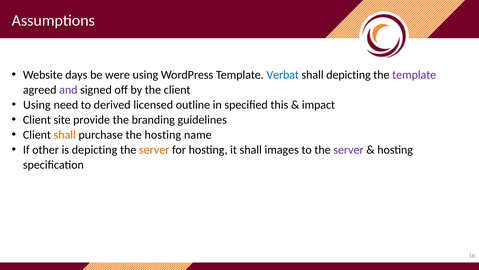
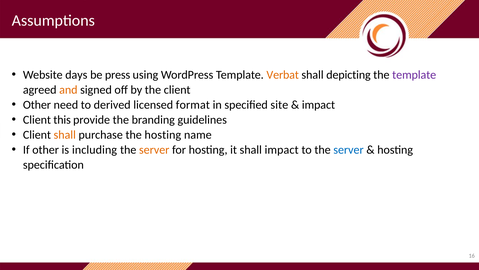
were: were -> press (118, 75)
Verbat colour: blue -> orange (283, 75)
and colour: purple -> orange (68, 90)
Using: Using -> Other (37, 105)
outline: outline -> format (193, 105)
this: this -> site (279, 105)
site: site -> this (62, 119)
is depicting: depicting -> including (95, 149)
shall images: images -> impact (282, 149)
server colour: purple -> blue (349, 149)
